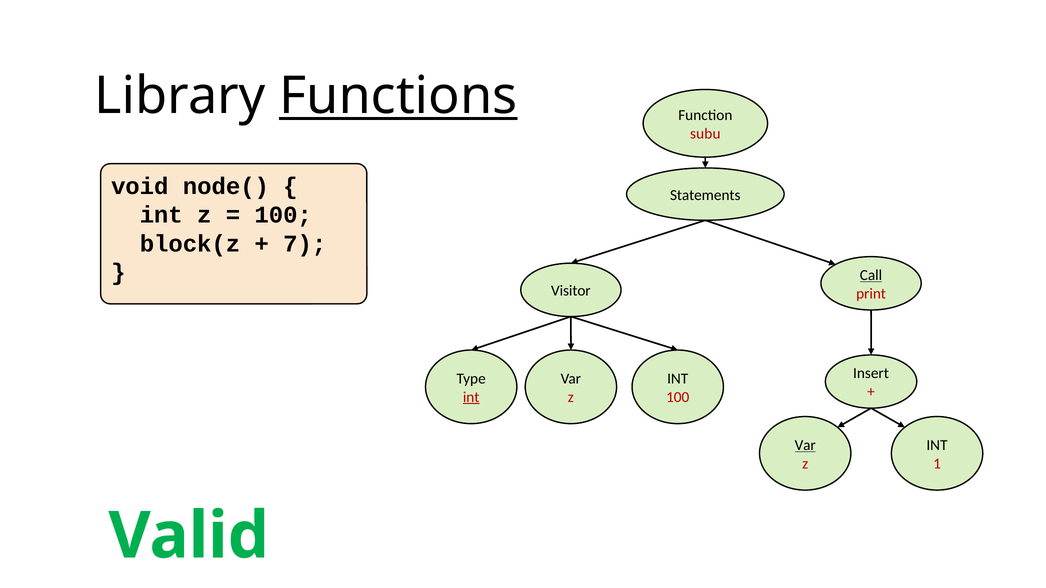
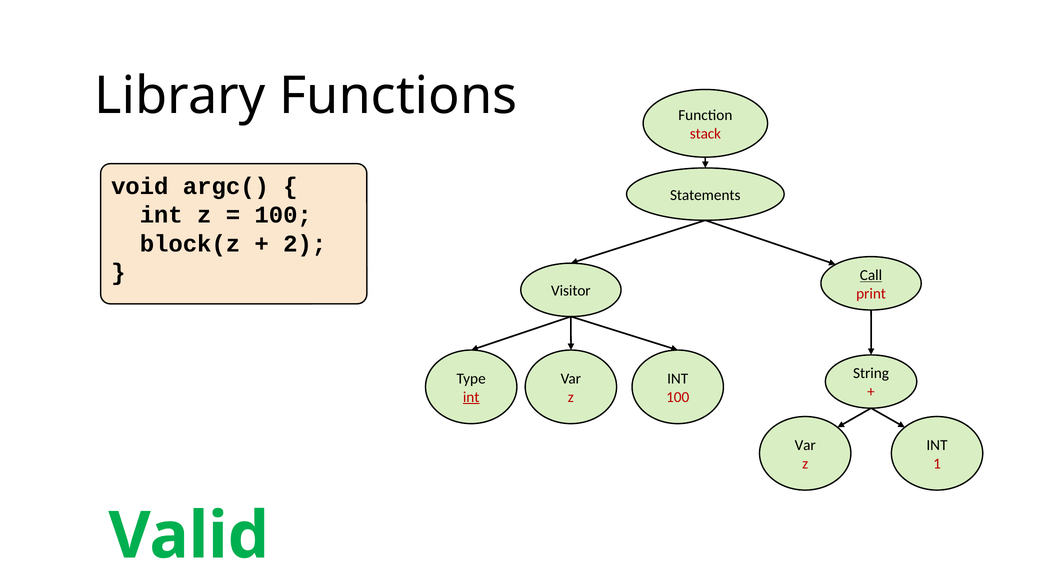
Functions underline: present -> none (398, 96)
subu: subu -> stack (705, 134)
node(: node( -> argc( (226, 186)
7: 7 -> 2 (305, 244)
Insert: Insert -> String (871, 374)
Var underline: present -> none (805, 445)
